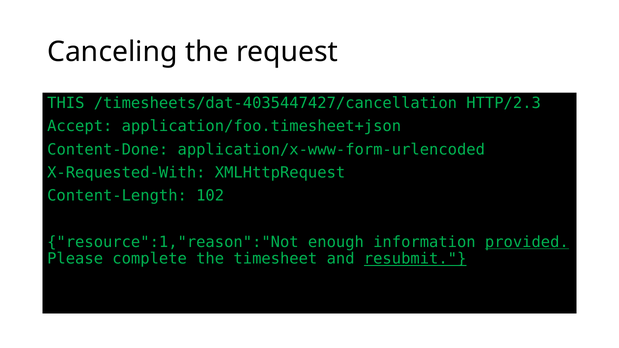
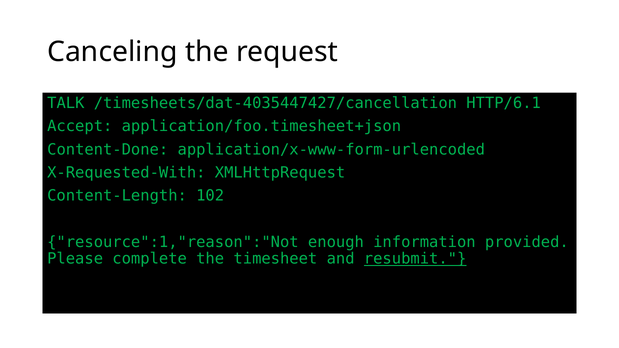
THIS: THIS -> TALK (66, 103)
HTTP/2.3: HTTP/2.3 -> HTTP/6.1 (504, 103)
provided underline: present -> none (527, 242)
